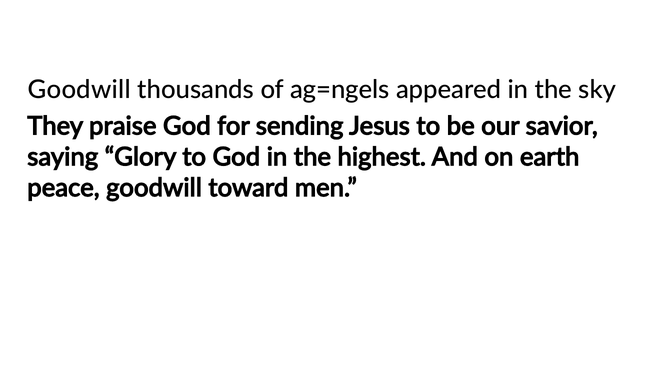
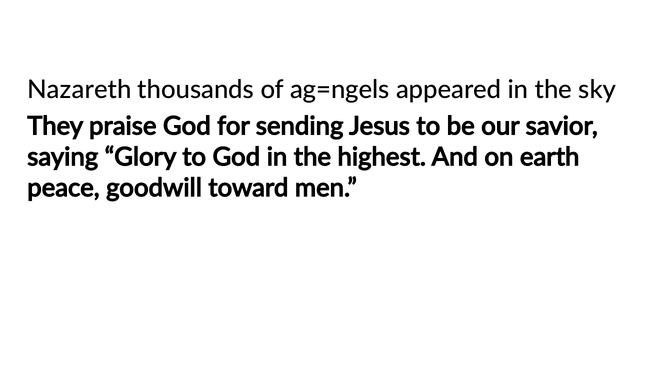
Goodwill: Goodwill -> Nazareth (79, 90)
